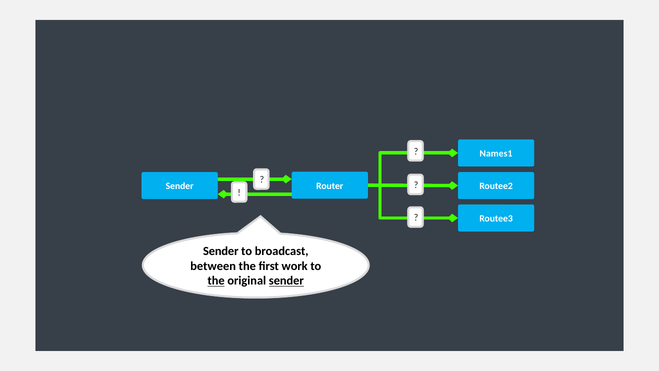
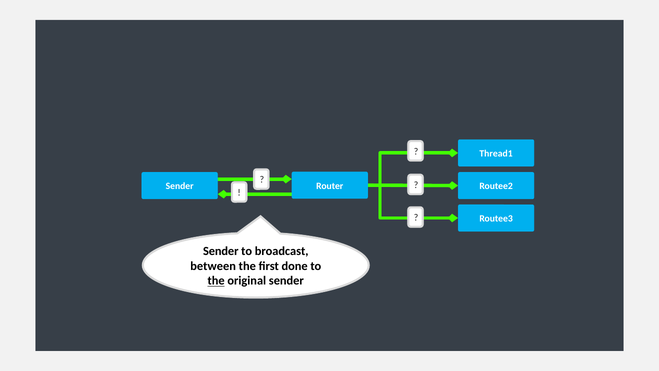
Names1: Names1 -> Thread1 (496, 153)
work: work -> done (295, 266)
sender underline: present -> none (286, 281)
